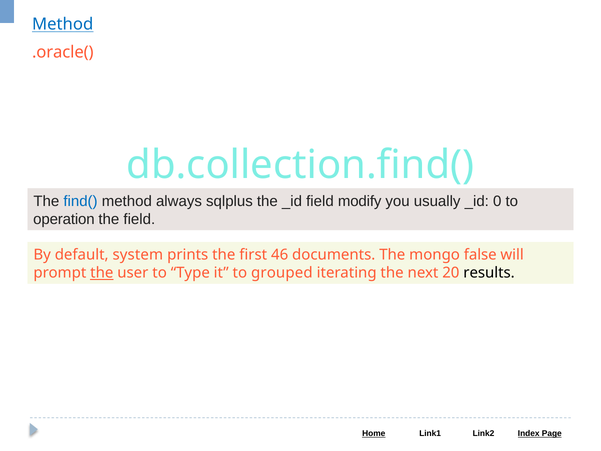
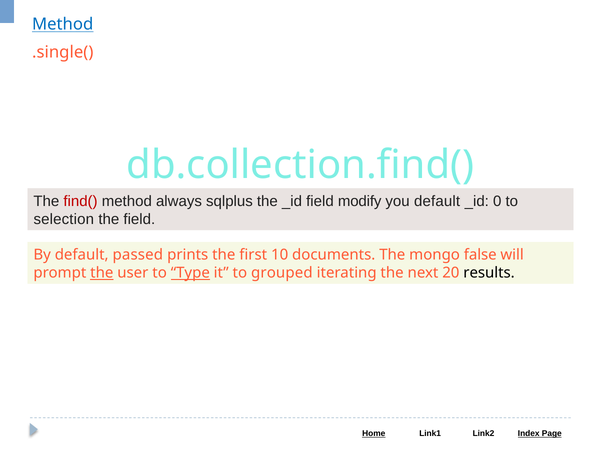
.oracle(: .oracle( -> .single( (63, 52)
find( colour: blue -> red (81, 201)
you usually: usually -> default (437, 201)
operation: operation -> selection (64, 219)
system: system -> passed (138, 255)
46: 46 -> 10 (280, 255)
Type underline: none -> present (190, 273)
